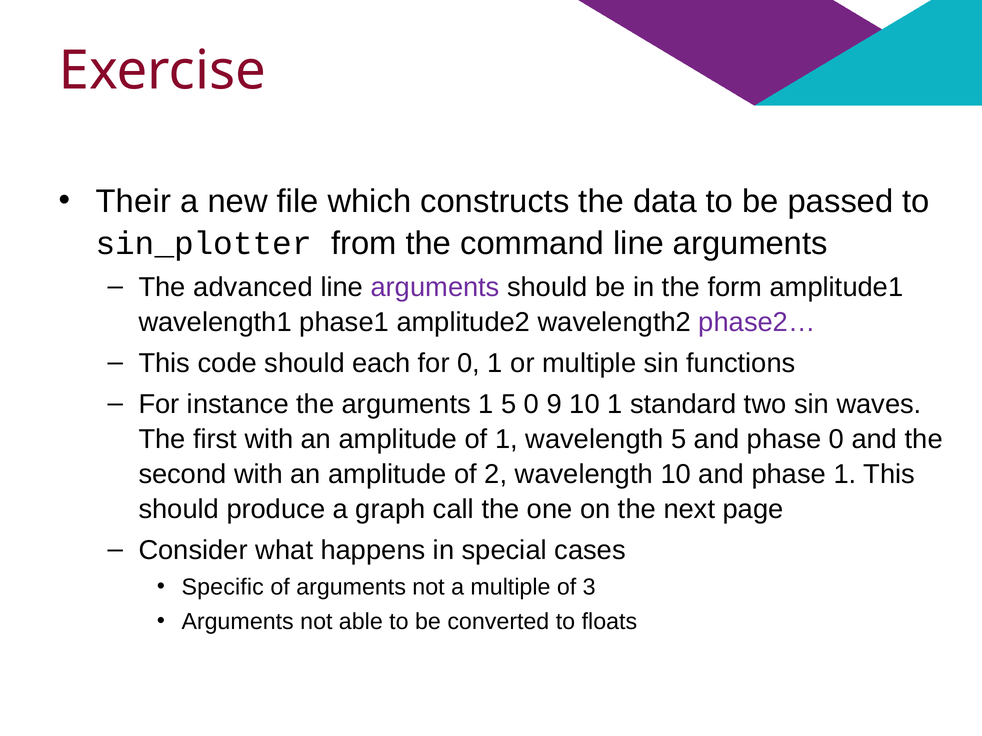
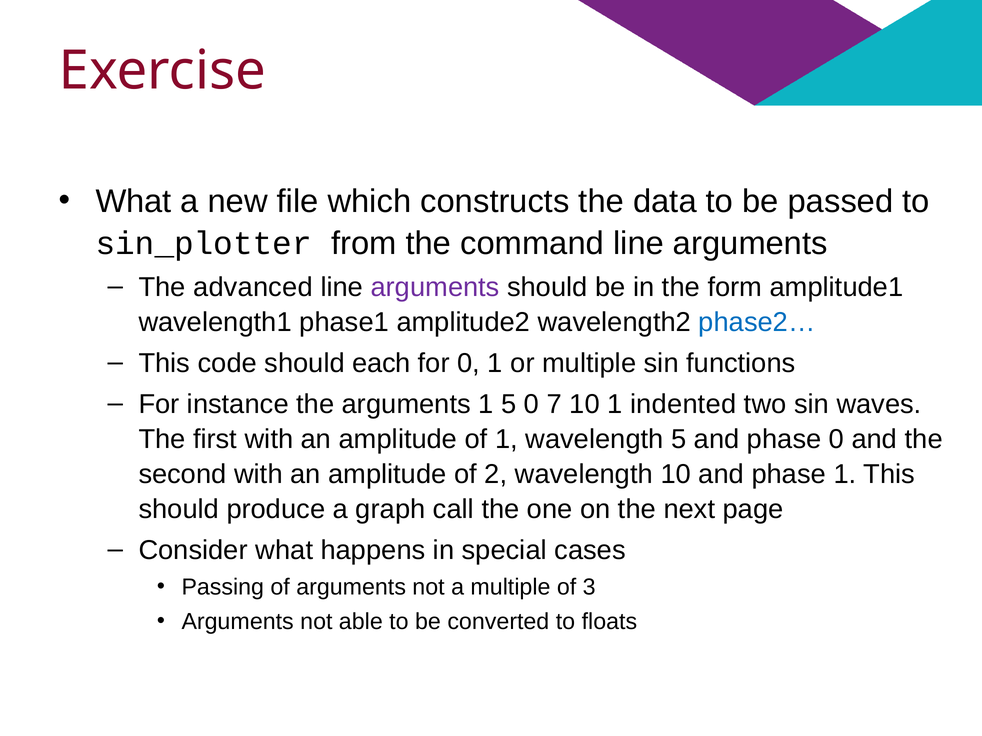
Their: Their -> What (134, 201)
phase2… colour: purple -> blue (757, 322)
9: 9 -> 7 (554, 404)
standard: standard -> indented (683, 404)
Specific: Specific -> Passing (223, 587)
